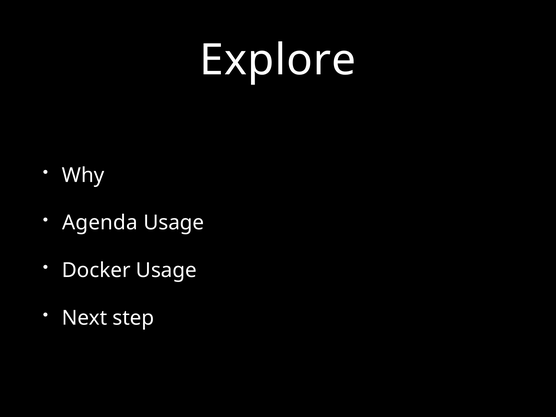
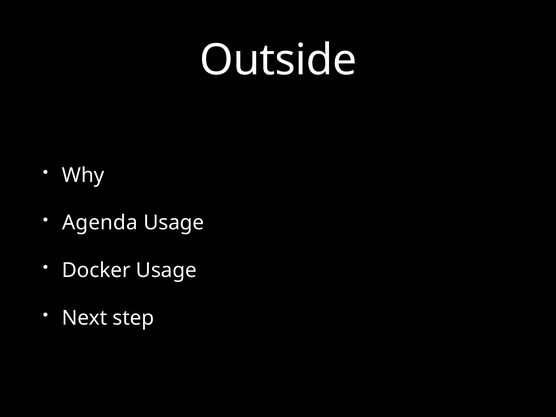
Explore: Explore -> Outside (278, 60)
